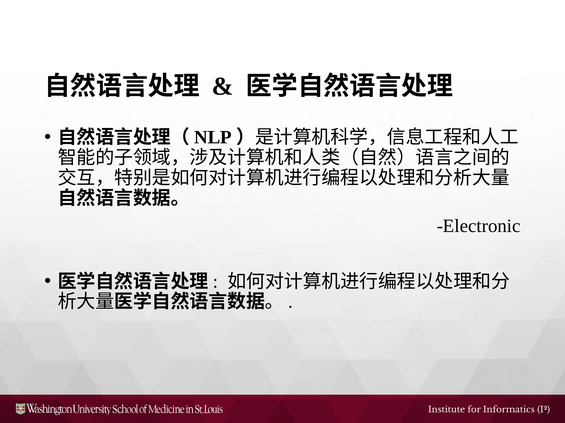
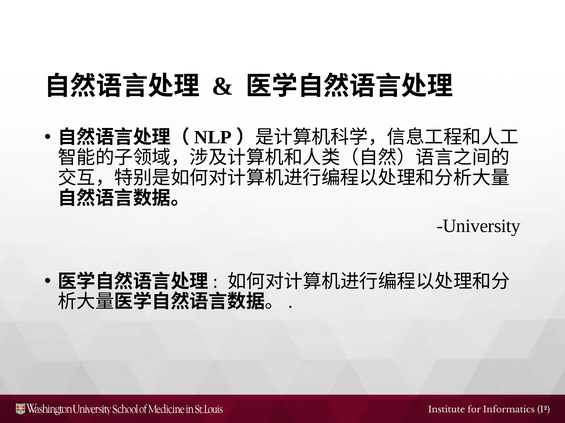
Electronic: Electronic -> University (479, 226)
